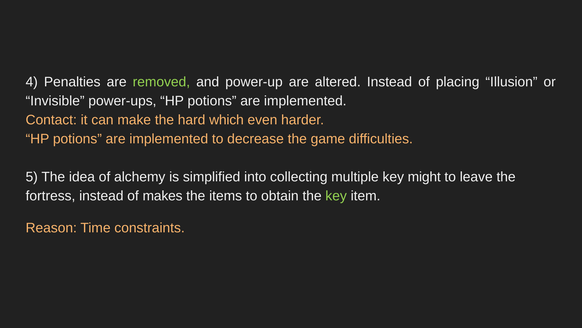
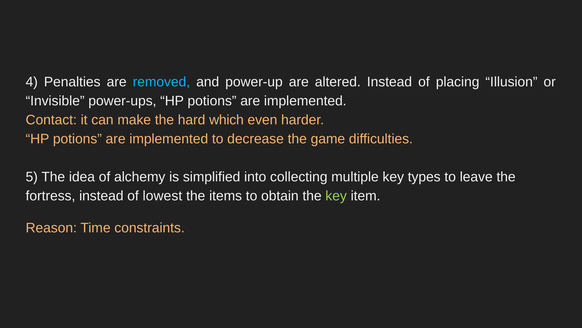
removed colour: light green -> light blue (161, 82)
might: might -> types (424, 177)
makes: makes -> lowest (162, 196)
